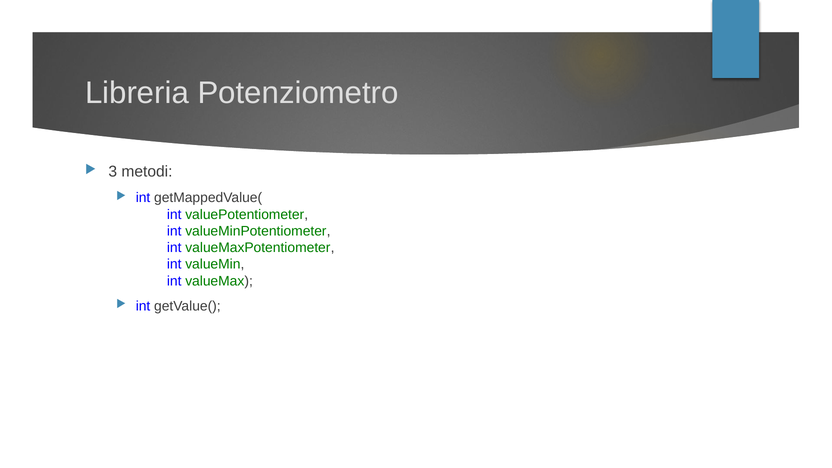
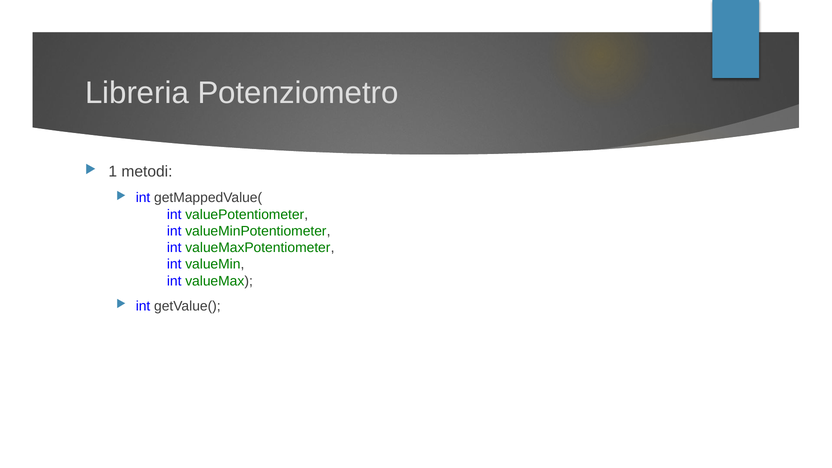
3: 3 -> 1 (113, 172)
